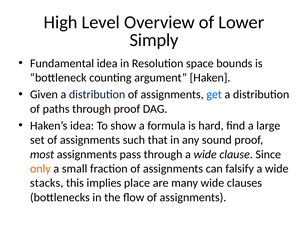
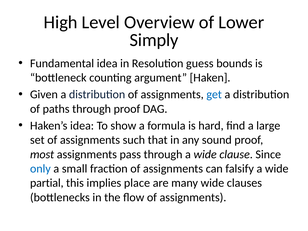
space: space -> guess (200, 63)
only colour: orange -> blue (40, 169)
stacks: stacks -> partial (47, 183)
